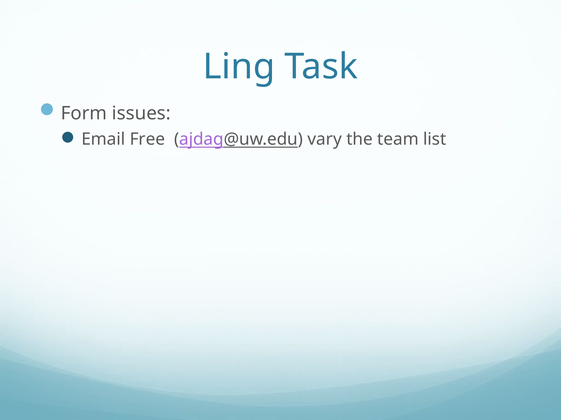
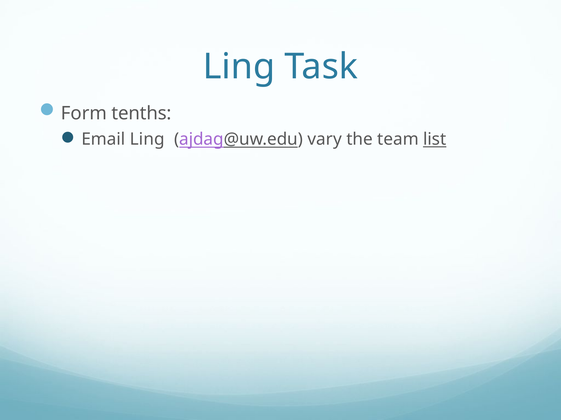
issues: issues -> tenths (142, 114)
Email Free: Free -> Ling (147, 140)
list underline: none -> present (435, 140)
